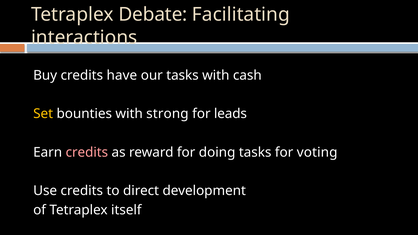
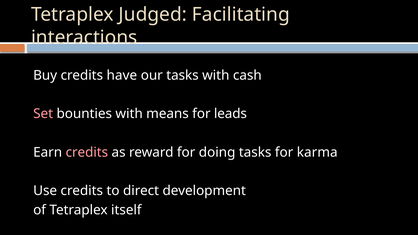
Debate: Debate -> Judged (153, 15)
Set colour: yellow -> pink (43, 114)
strong: strong -> means (168, 114)
voting: voting -> karma (317, 152)
